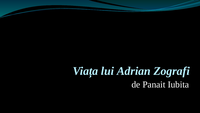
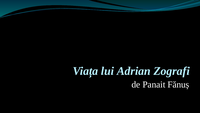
Iubita: Iubita -> Fănuș (178, 84)
